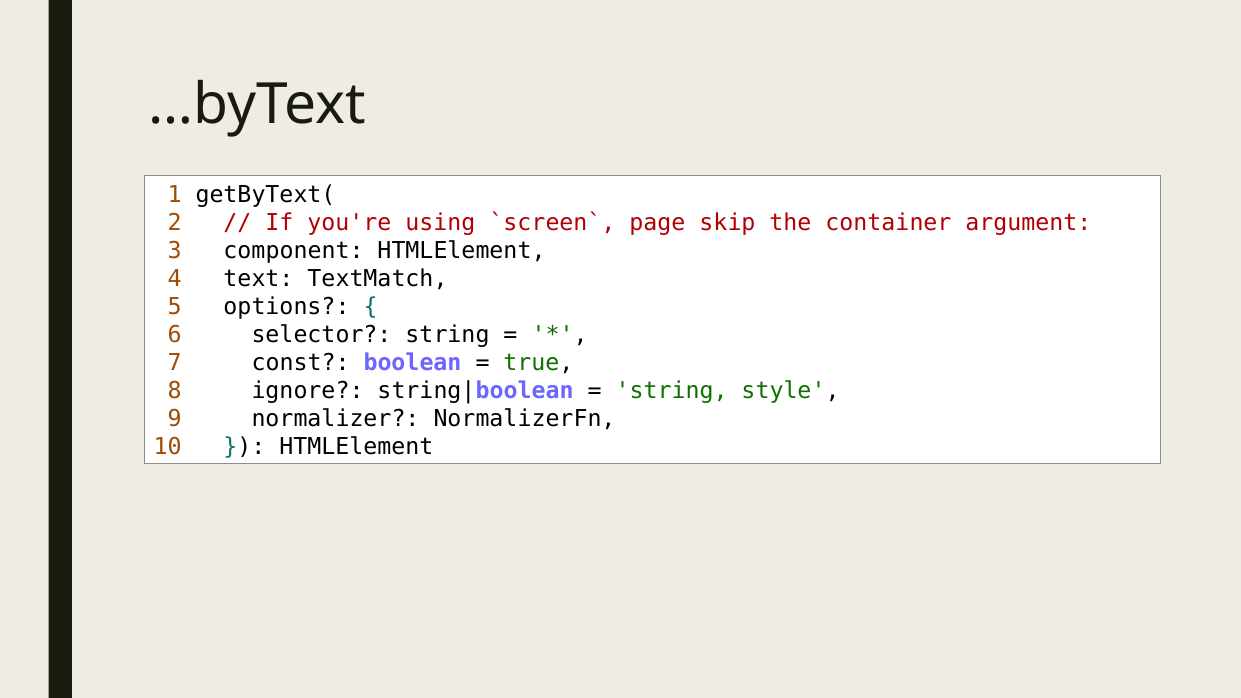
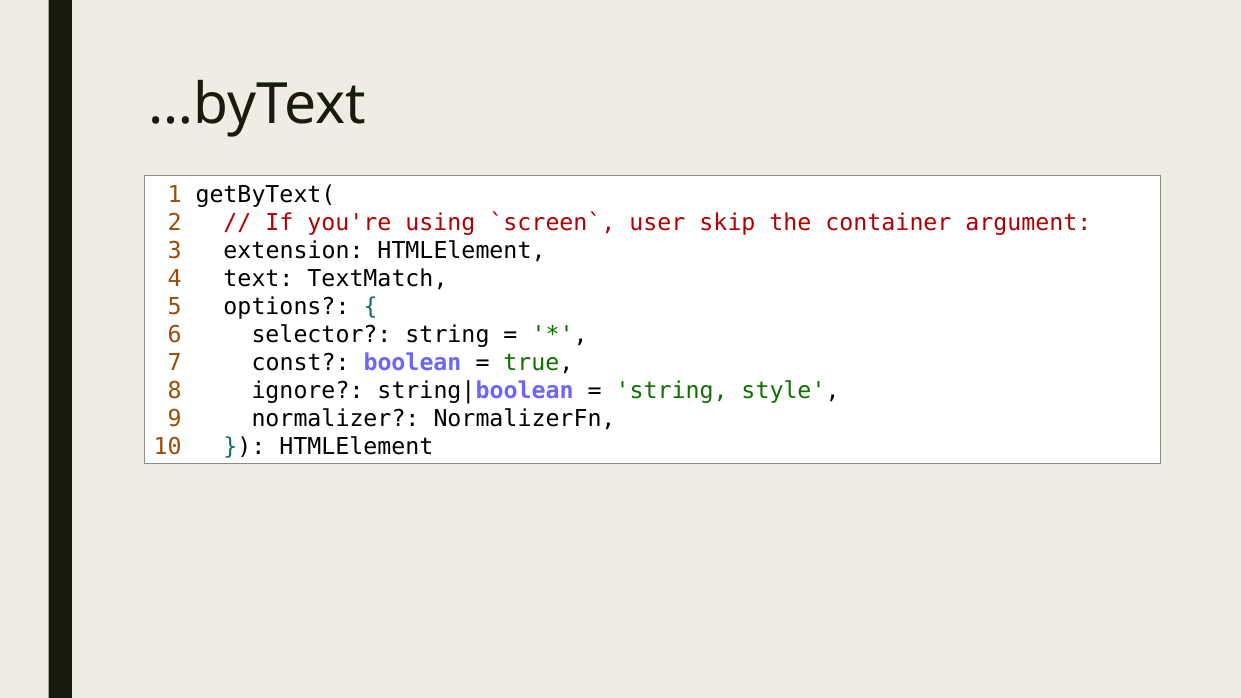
page: page -> user (657, 223)
component: component -> extension (294, 251)
